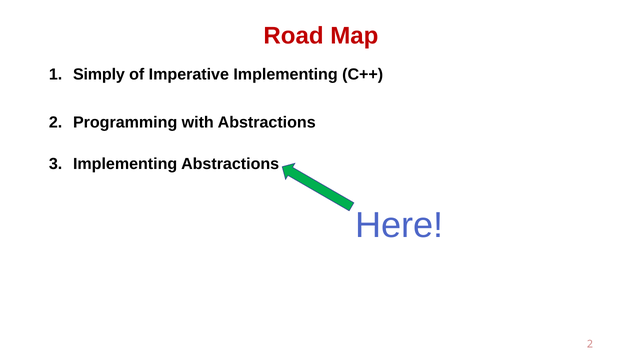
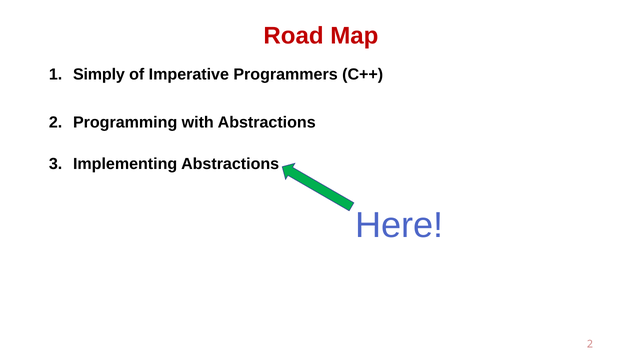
Imperative Implementing: Implementing -> Programmers (286, 74)
